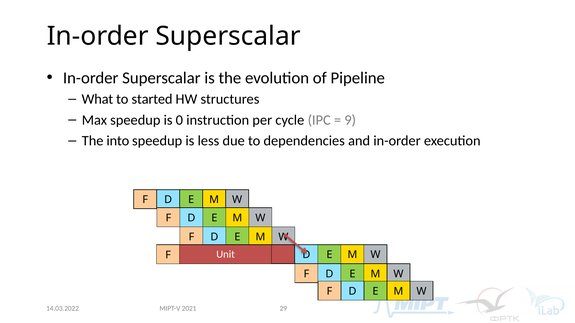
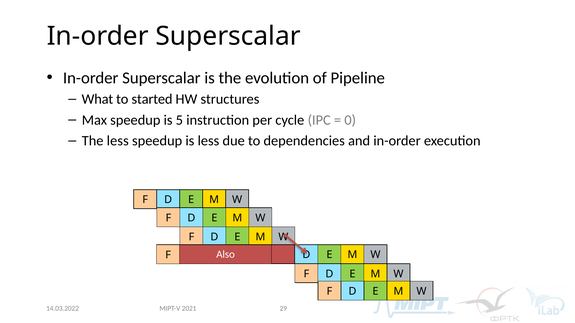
0: 0 -> 5 (179, 120)
9: 9 -> 0 (350, 120)
The into: into -> less (118, 141)
Unit: Unit -> Also (226, 255)
